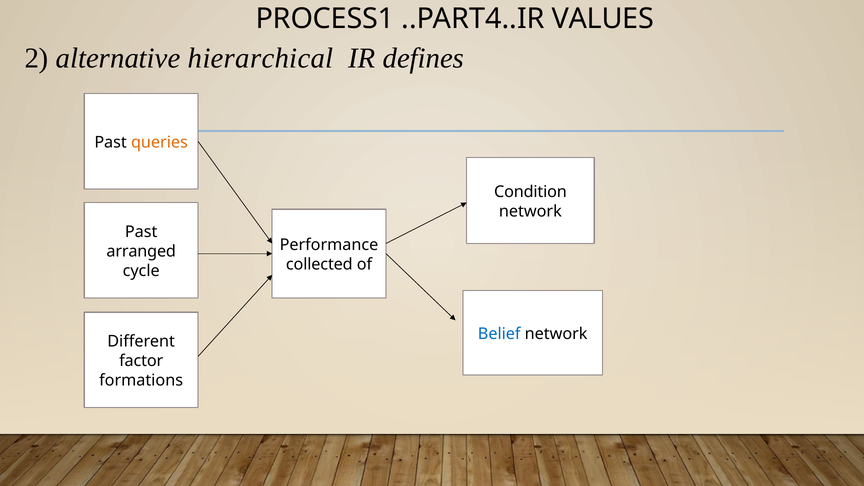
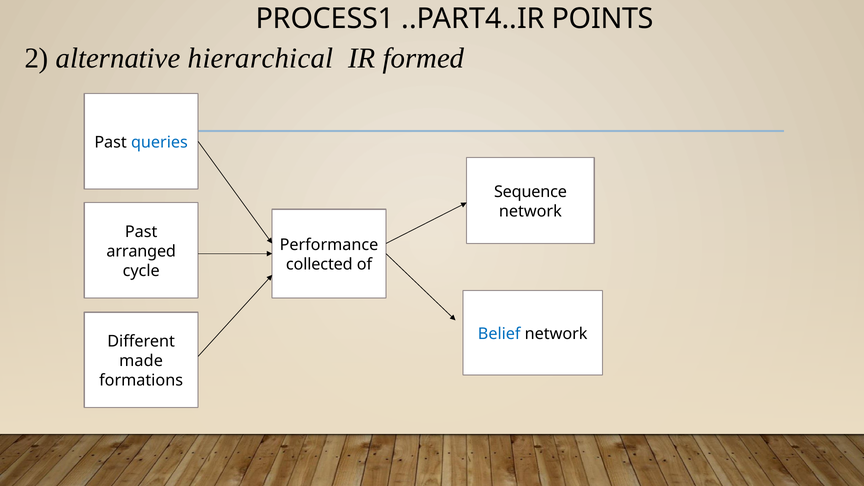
VALUES: VALUES -> POINTS (603, 19)
defines: defines -> formed (423, 58)
queries colour: orange -> blue (159, 142)
Condition: Condition -> Sequence (530, 192)
factor: factor -> made (141, 361)
